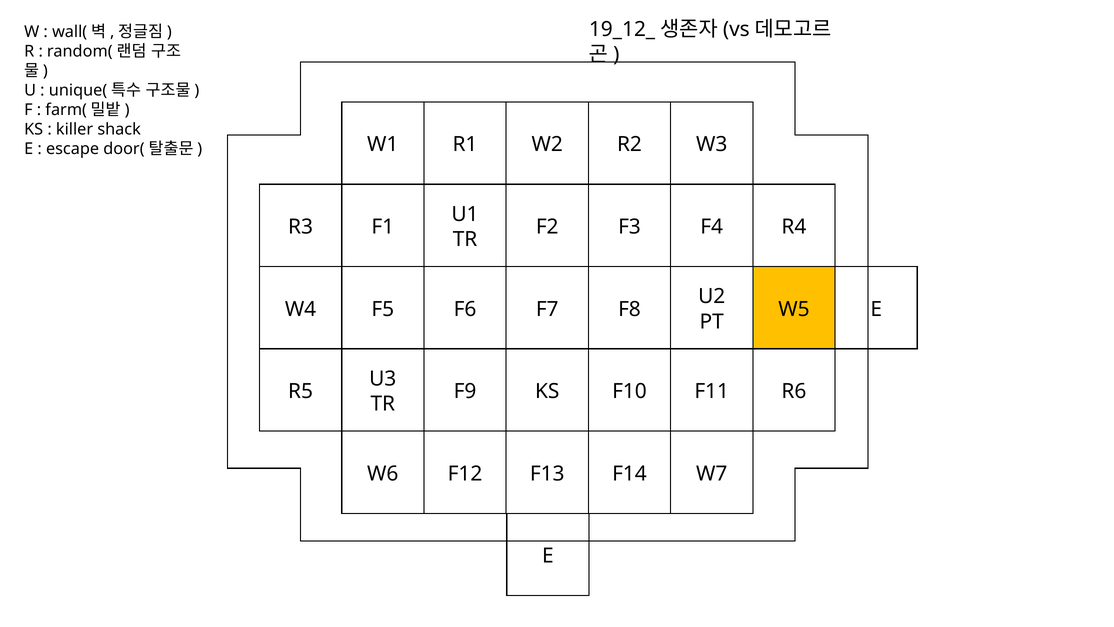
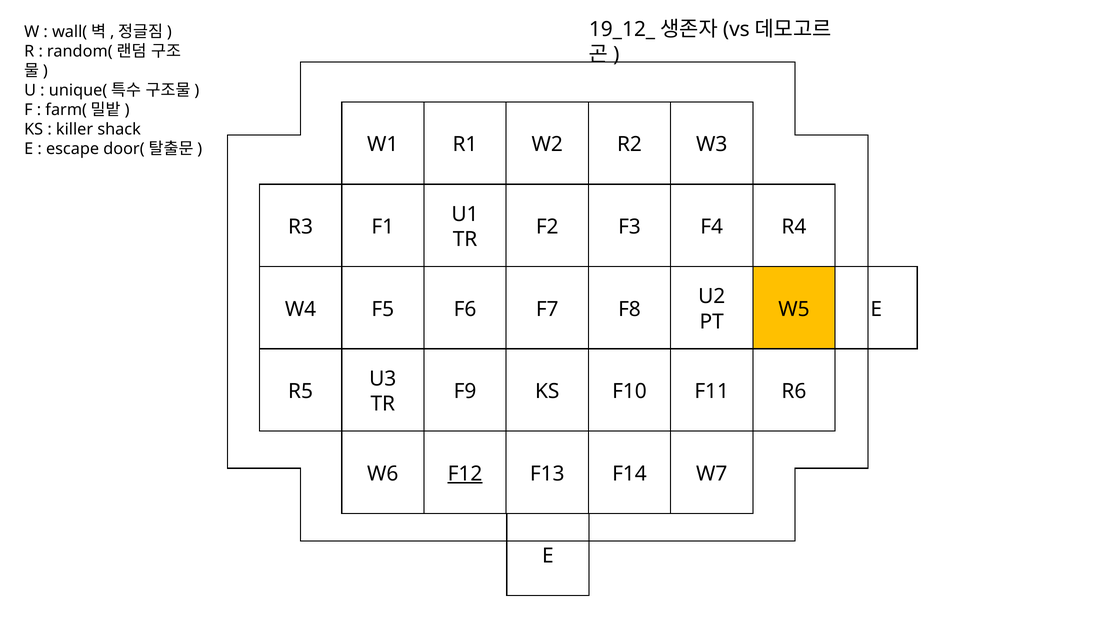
F12 underline: none -> present (465, 473)
